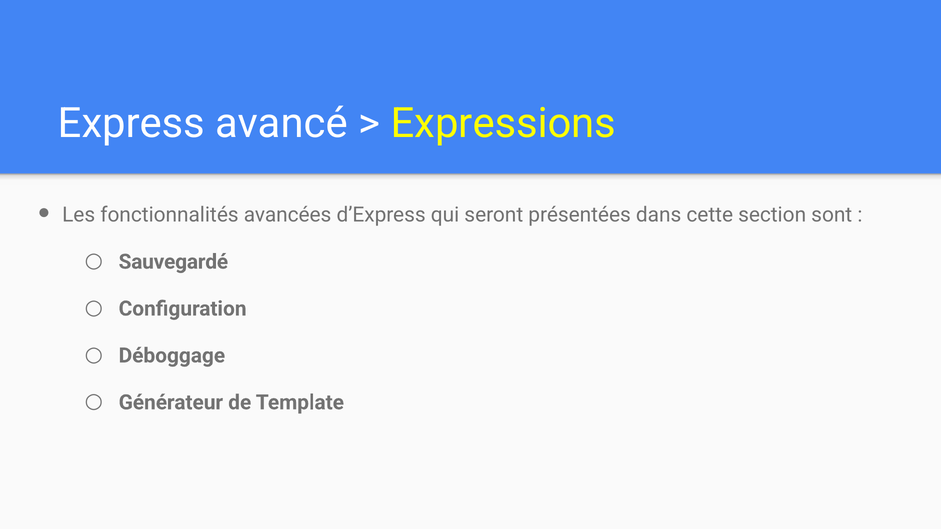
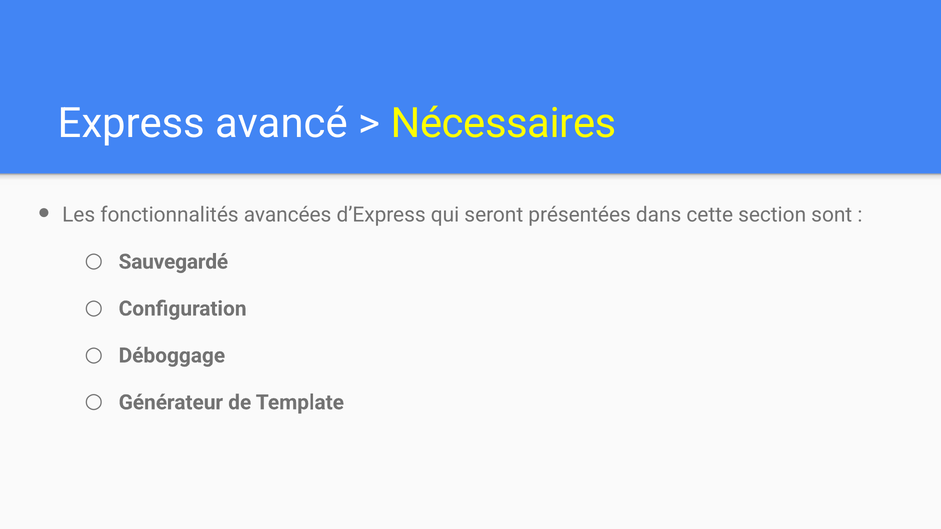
Expressions: Expressions -> Nécessaires (504, 123)
